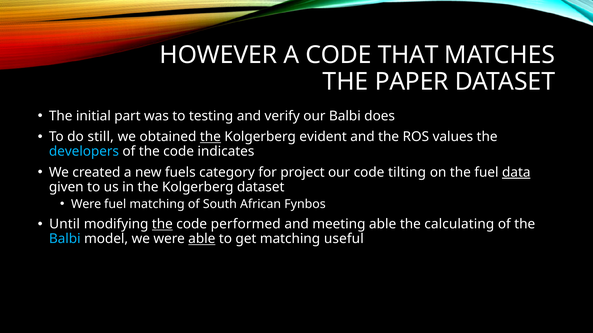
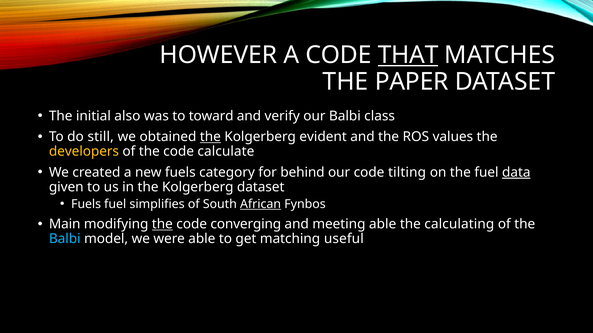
THAT underline: none -> present (408, 55)
part: part -> also (127, 116)
testing: testing -> toward (211, 116)
does: does -> class (380, 116)
developers colour: light blue -> yellow (84, 152)
indicates: indicates -> calculate (226, 152)
project: project -> behind (302, 173)
Were: Were -> Fuels (86, 204)
fuel matching: matching -> simplifies (157, 204)
African underline: none -> present (261, 204)
Until: Until -> Main (65, 225)
performed: performed -> converging (246, 225)
able underline: present -> none (202, 239)
